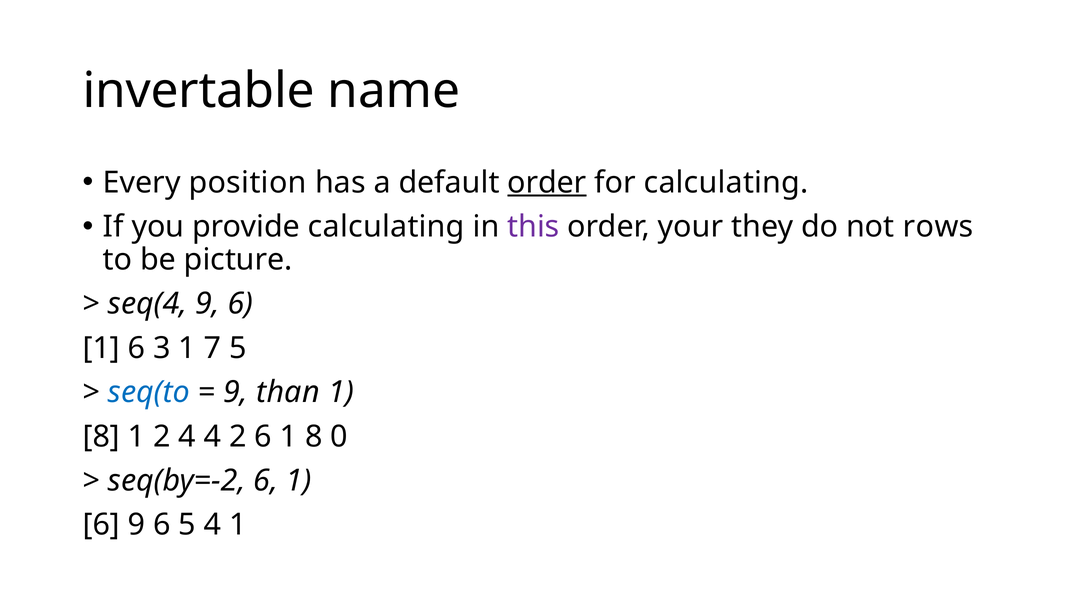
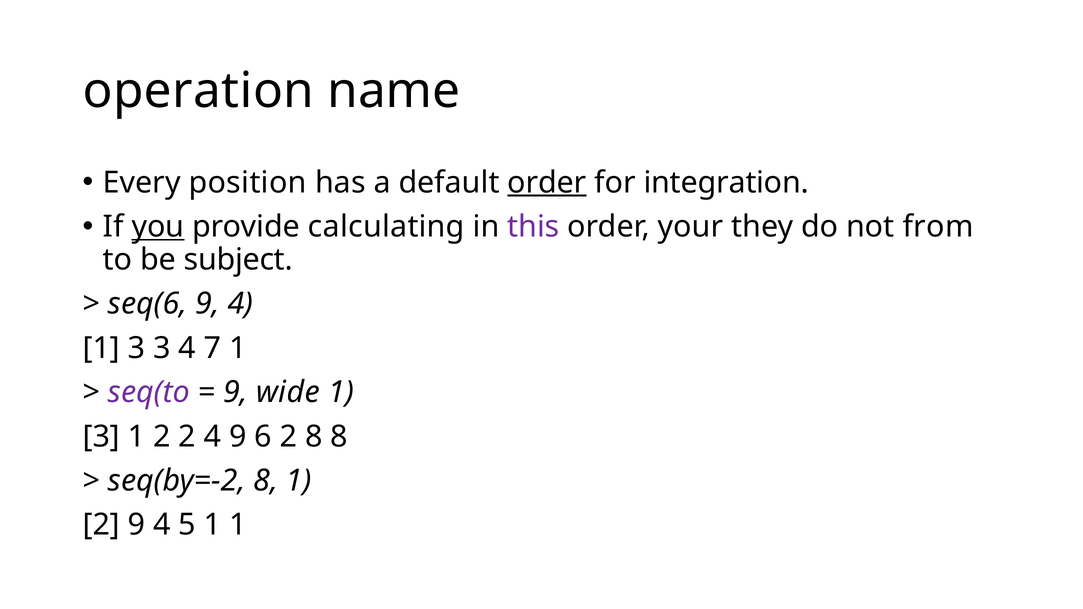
invertable: invertable -> operation (198, 91)
for calculating: calculating -> integration (726, 183)
you underline: none -> present (158, 227)
rows: rows -> from (938, 227)
picture: picture -> subject (238, 260)
seq(4: seq(4 -> seq(6 (148, 304)
6: 6 -> 4 (240, 304)
6: 6 -> 3 (137, 348)
3 1: 1 -> 4 (187, 348)
7 5: 5 -> 1 (238, 348)
seq(to colour: blue -> purple (149, 392)
than: than -> wide (288, 392)
8: 8 -> 3 (101, 437)
2 4: 4 -> 2 (187, 437)
4 2: 2 -> 9 (238, 437)
1: 1 -> 2 (288, 437)
8 0: 0 -> 8 (339, 437)
seq(by=-2 6: 6 -> 8 (266, 481)
6: 6 -> 2 (101, 525)
6: 6 -> 4 (162, 525)
5 4: 4 -> 1 (212, 525)
